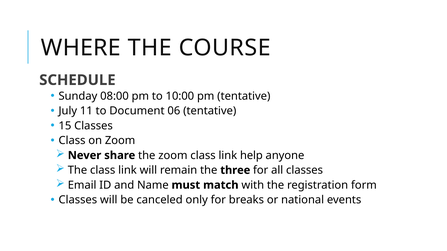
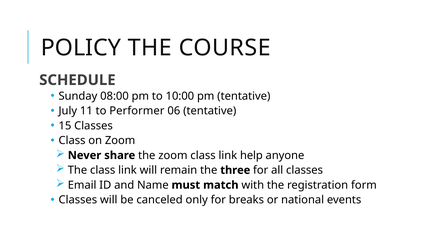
WHERE: WHERE -> POLICY (81, 48)
Document: Document -> Performer (137, 111)
